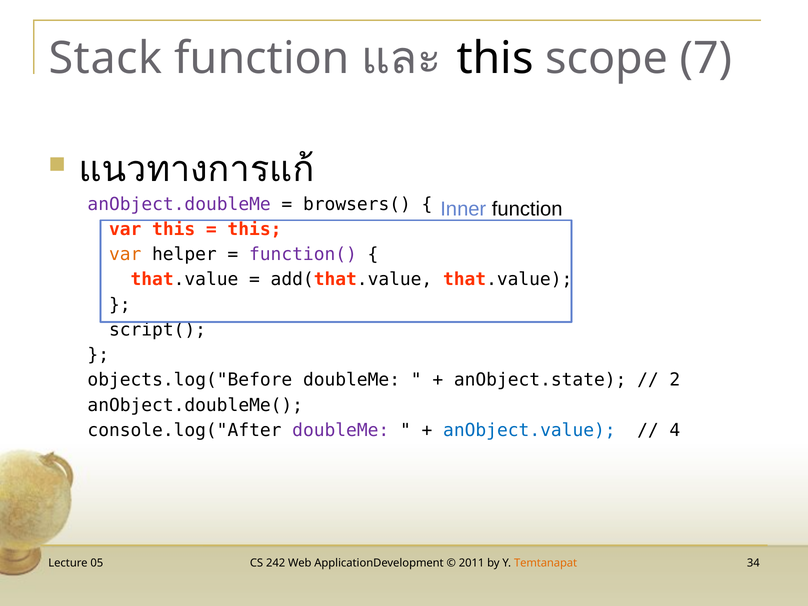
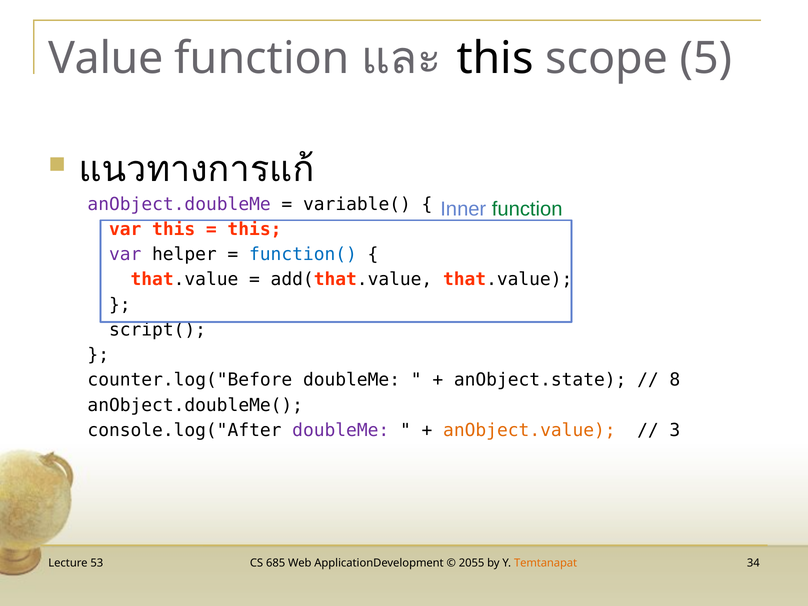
Stack: Stack -> Value (106, 59)
7: 7 -> 5 (706, 59)
browsers(: browsers( -> variable( (357, 204)
function colour: black -> green (527, 209)
var colour: orange -> purple (125, 254)
function( colour: purple -> blue (303, 254)
objects.log("Before: objects.log("Before -> counter.log("Before (190, 380)
2: 2 -> 8 (675, 380)
anObject.value colour: blue -> orange (529, 430)
4: 4 -> 3 (675, 430)
05: 05 -> 53 (97, 563)
242: 242 -> 685 (276, 563)
2011: 2011 -> 2055 (472, 563)
